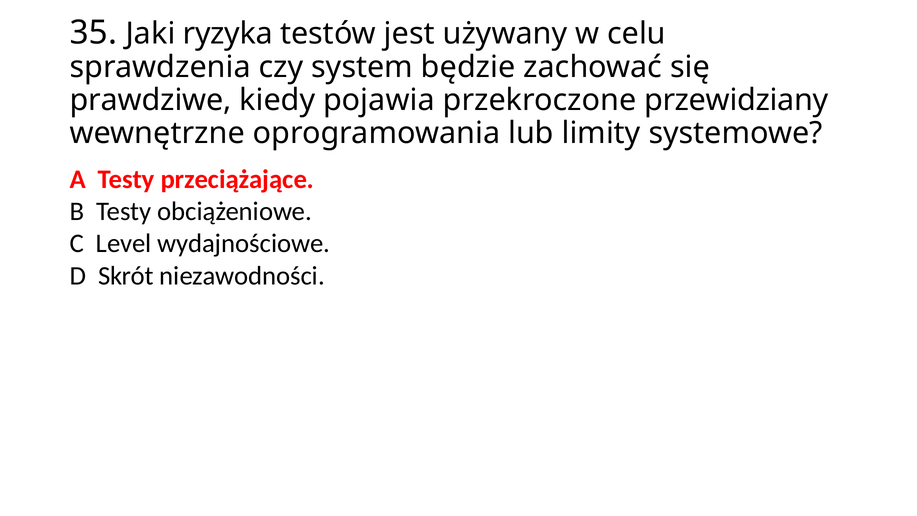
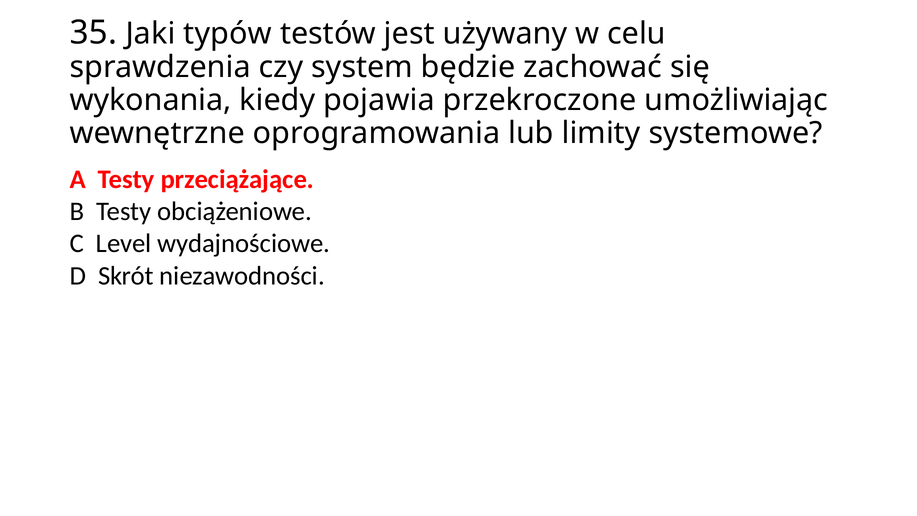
ryzyka: ryzyka -> typów (228, 34)
prawdziwe: prawdziwe -> wykonania (151, 100)
przewidziany: przewidziany -> umożliwiając (736, 100)
